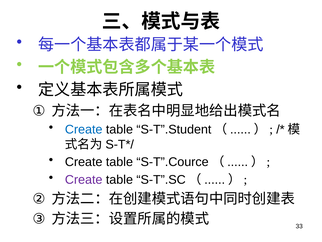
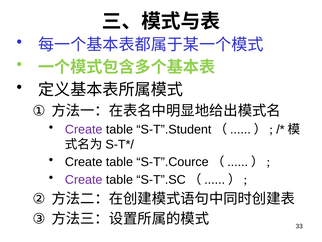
Create colour: blue -> purple (84, 129)
